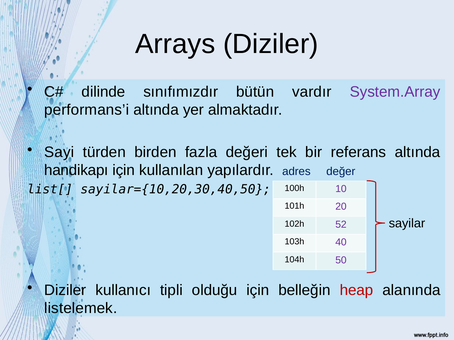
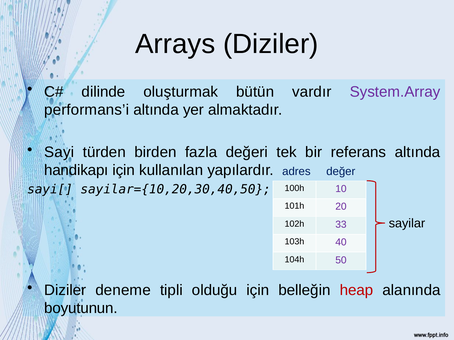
sınıfımızdır: sınıfımızdır -> oluşturmak (181, 92)
list[: list[ -> sayi[ (50, 190)
52: 52 -> 33 (341, 225)
kullanıcı: kullanıcı -> deneme (123, 291)
listelemek: listelemek -> boyutunun (81, 309)
